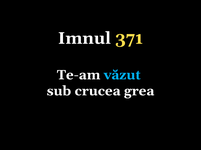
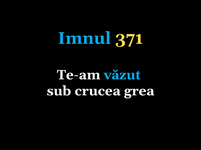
Imnul colour: white -> light blue (84, 38)
